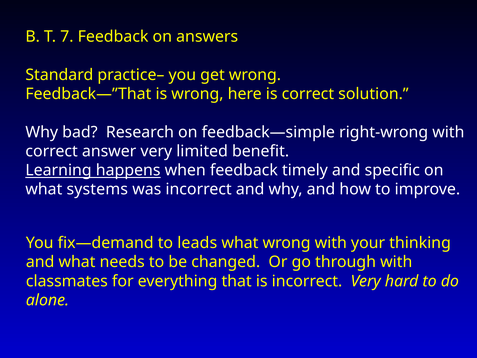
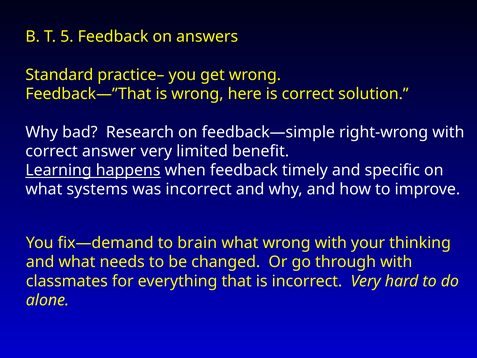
7: 7 -> 5 (67, 37)
leads: leads -> brain (197, 243)
